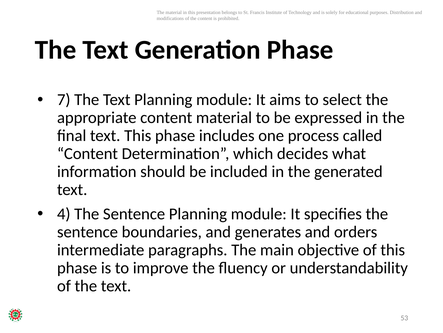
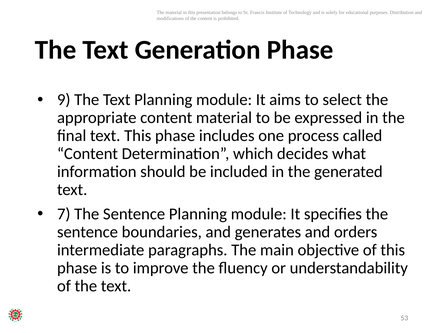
7: 7 -> 9 (64, 100)
4: 4 -> 7 (64, 213)
